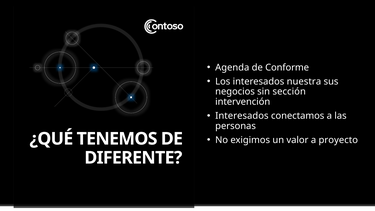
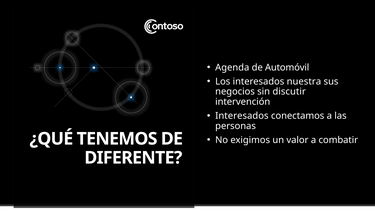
Conforme: Conforme -> Automóvil (287, 67)
sección: sección -> discutir (289, 92)
proyecto: proyecto -> combatir (338, 140)
